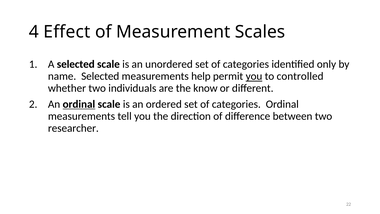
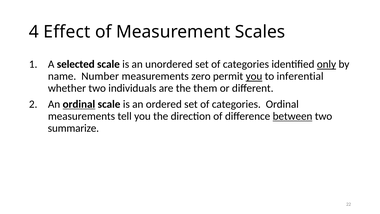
only underline: none -> present (327, 64)
name Selected: Selected -> Number (100, 76)
help: help -> zero (201, 76)
controlled: controlled -> inferential (300, 76)
know: know -> them (205, 88)
between underline: none -> present (293, 116)
researcher: researcher -> summarize (73, 128)
